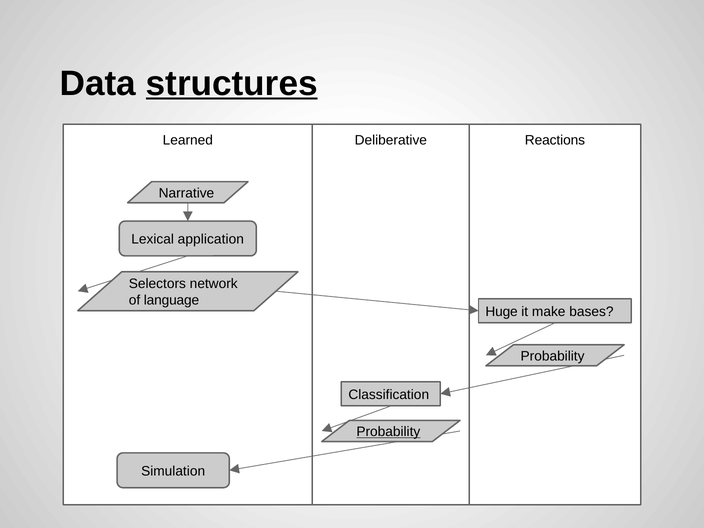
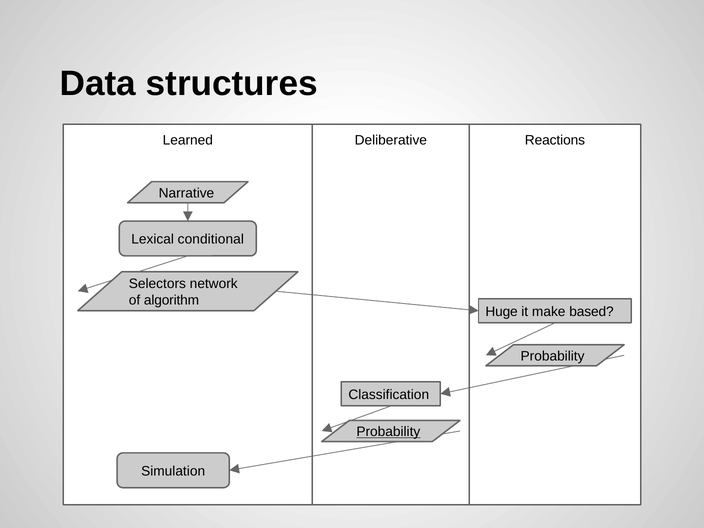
structures underline: present -> none (232, 83)
application: application -> conditional (211, 239)
language: language -> algorithm (172, 300)
bases: bases -> based (591, 312)
